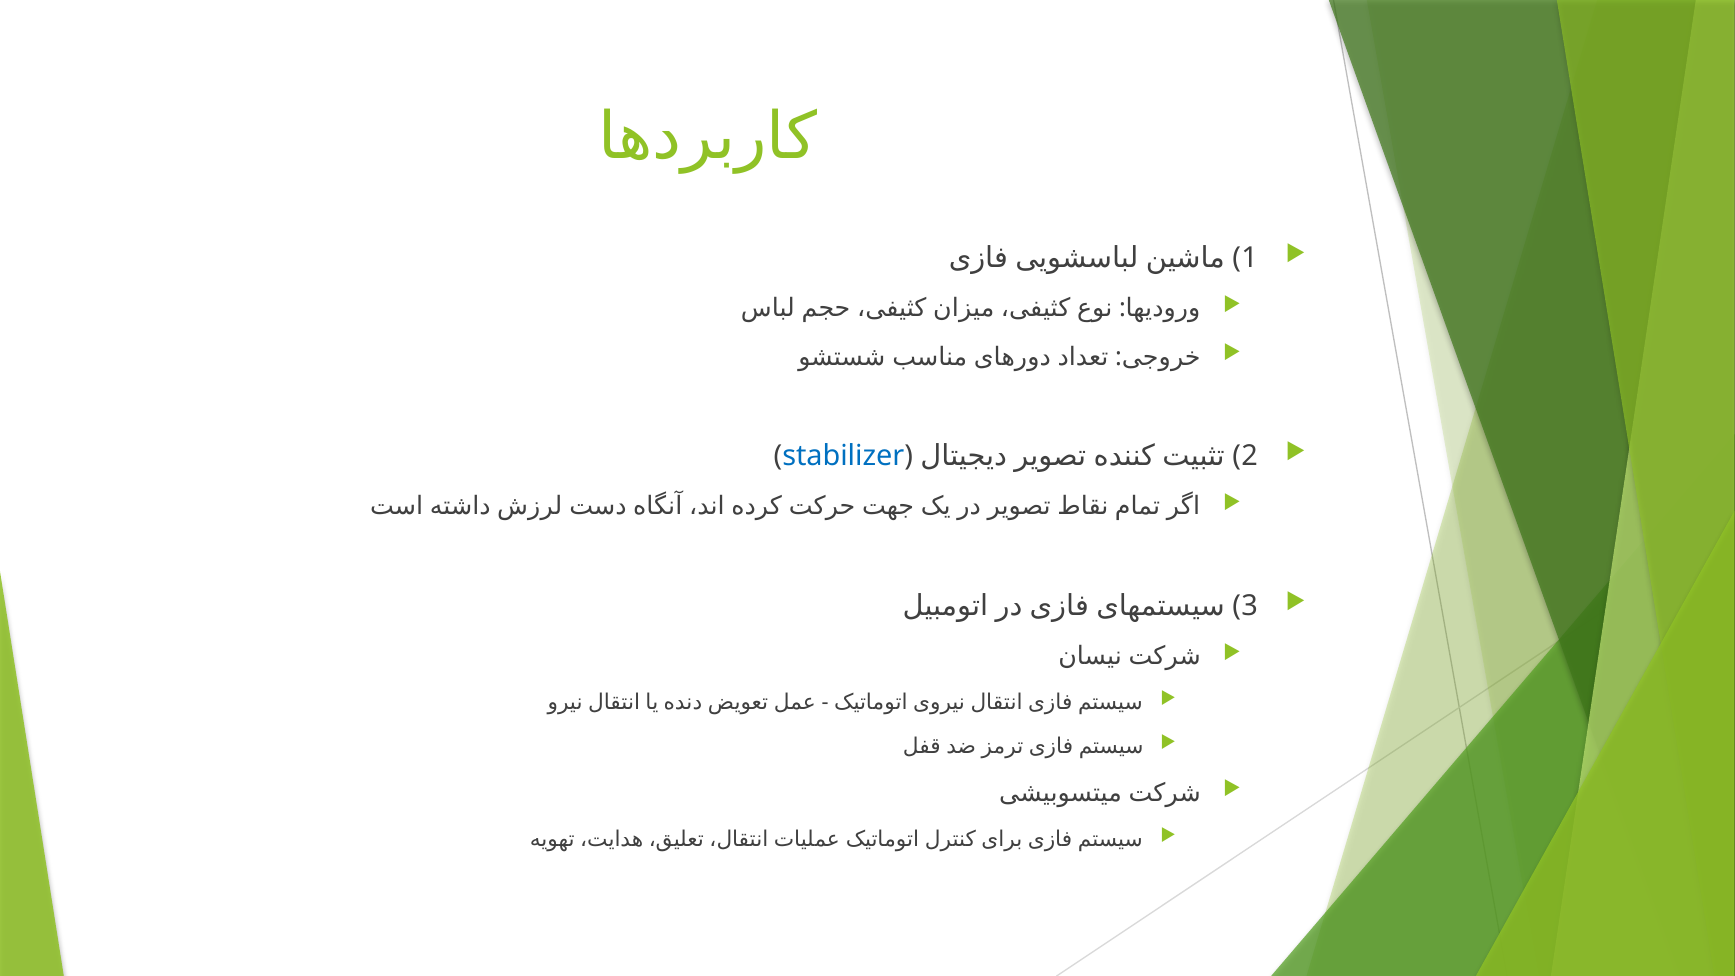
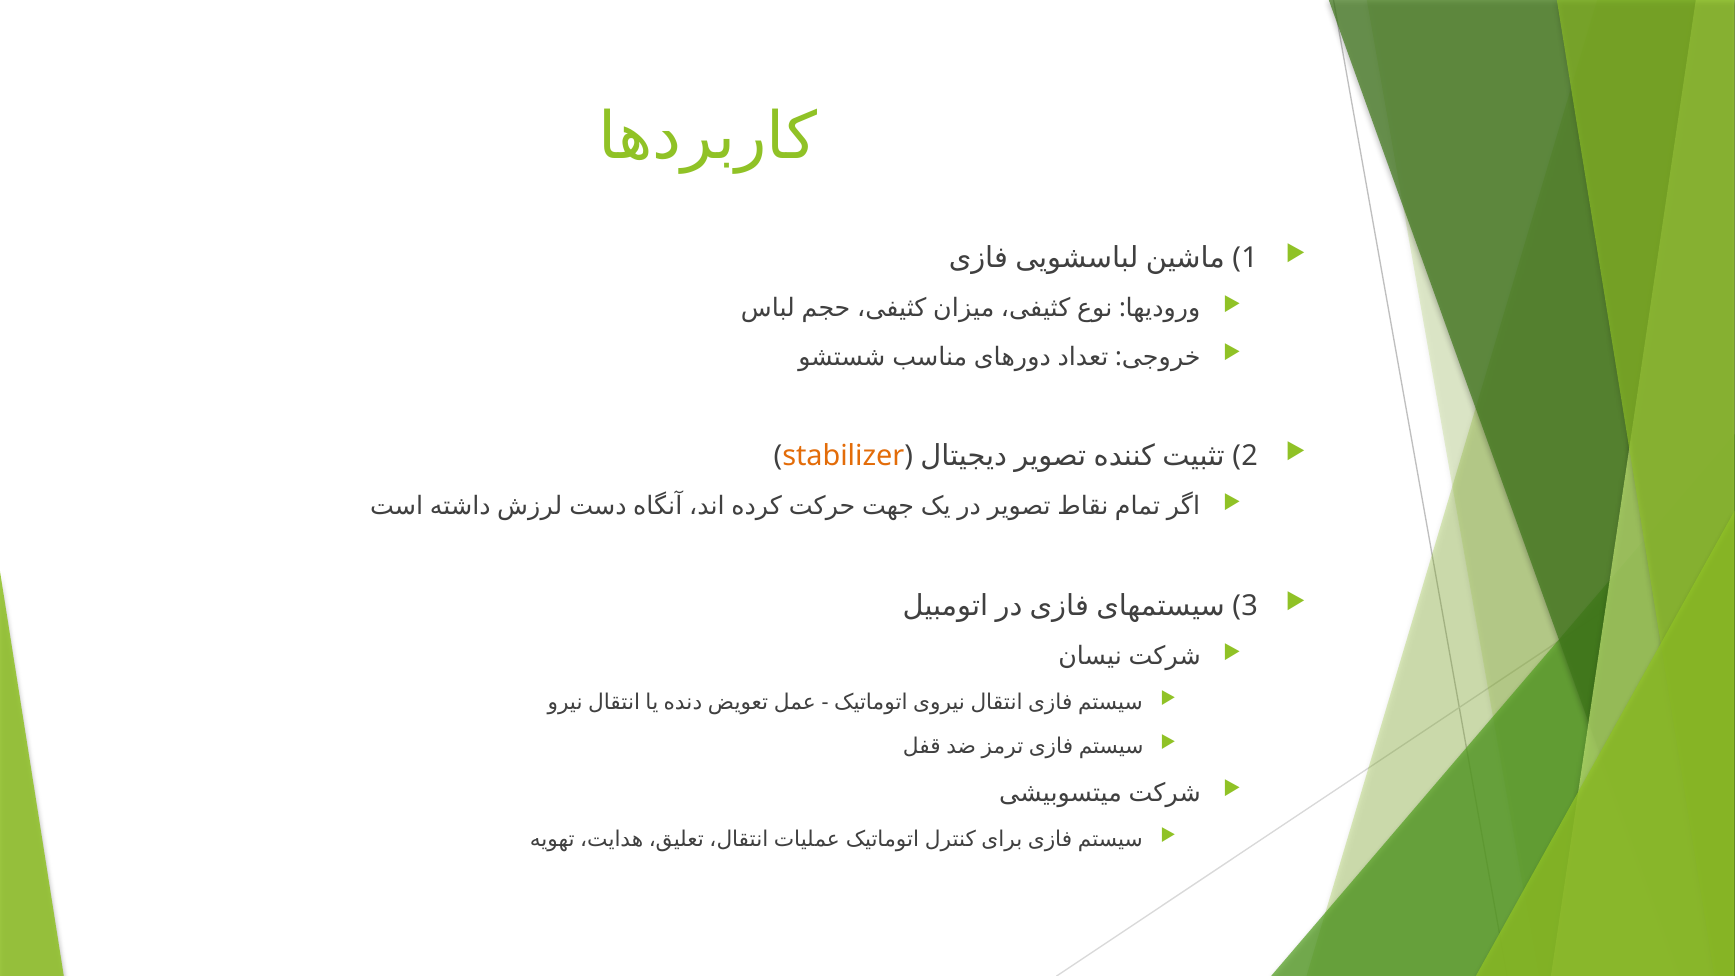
stabilizer colour: blue -> orange (843, 456)
